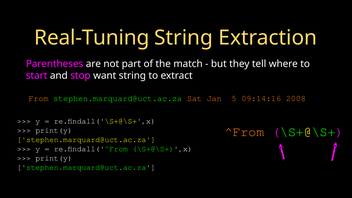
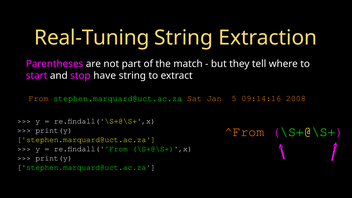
want: want -> have (105, 76)
